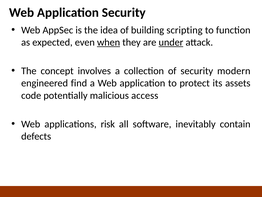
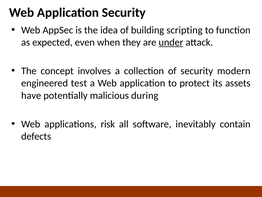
when underline: present -> none (109, 42)
find: find -> test (79, 83)
code: code -> have (31, 95)
access: access -> during (145, 95)
